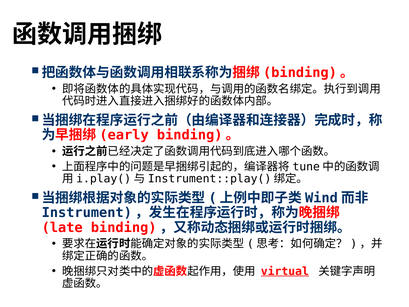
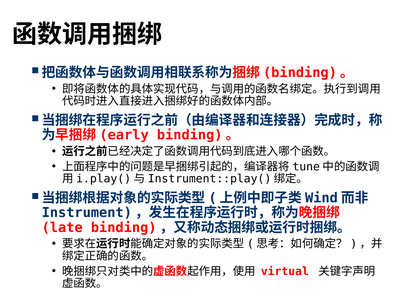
virtual underline: present -> none (285, 271)
